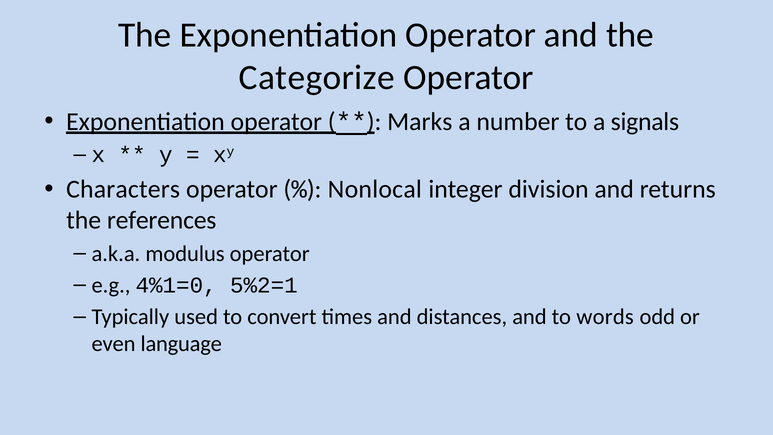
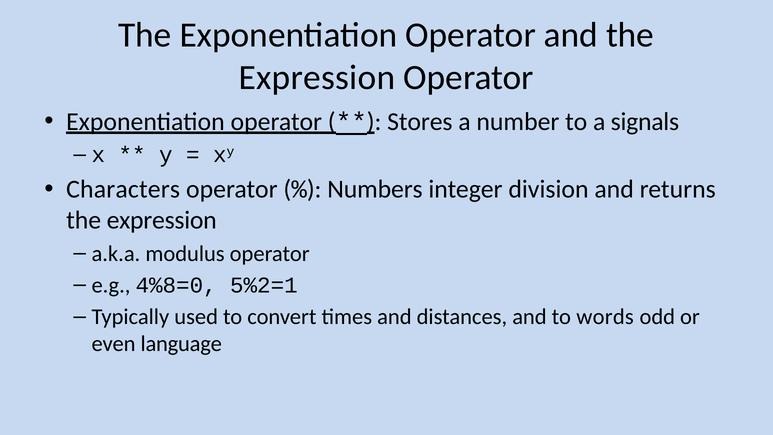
Categorize: Categorize -> Expression (317, 77)
Marks: Marks -> Stores (420, 122)
Nonlocal: Nonlocal -> Numbers (375, 189)
references: references -> expression (162, 220)
4%1=0: 4%1=0 -> 4%8=0 (176, 285)
